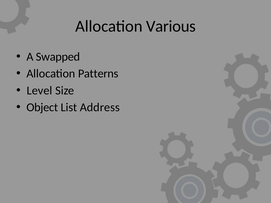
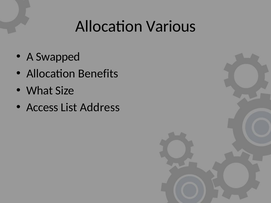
Patterns: Patterns -> Benefits (98, 74)
Level: Level -> What (40, 91)
Object: Object -> Access (42, 107)
